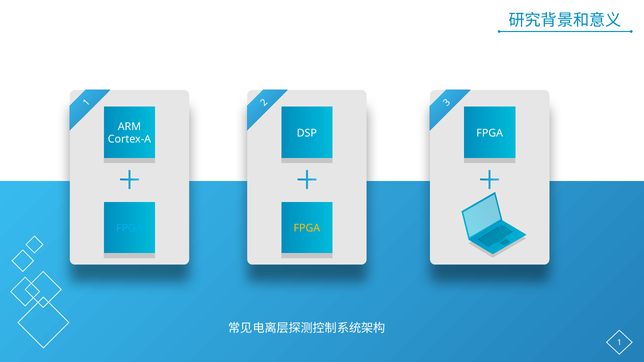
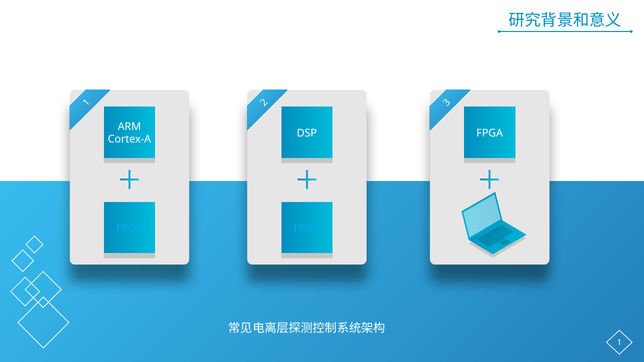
FPGA colour: yellow -> light blue (307, 228)
